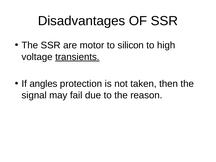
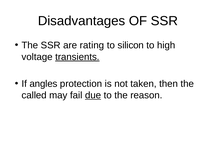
motor: motor -> rating (92, 45)
signal: signal -> called (34, 95)
due underline: none -> present (93, 95)
